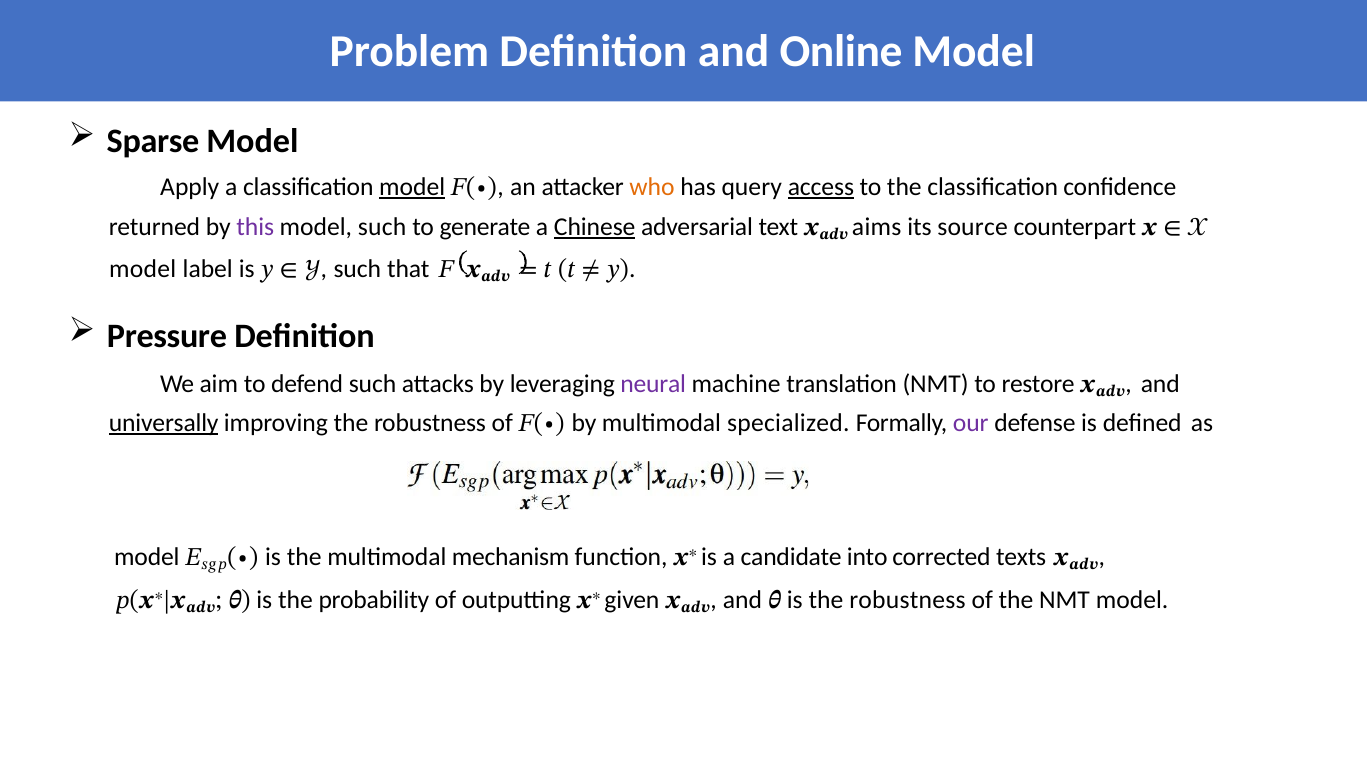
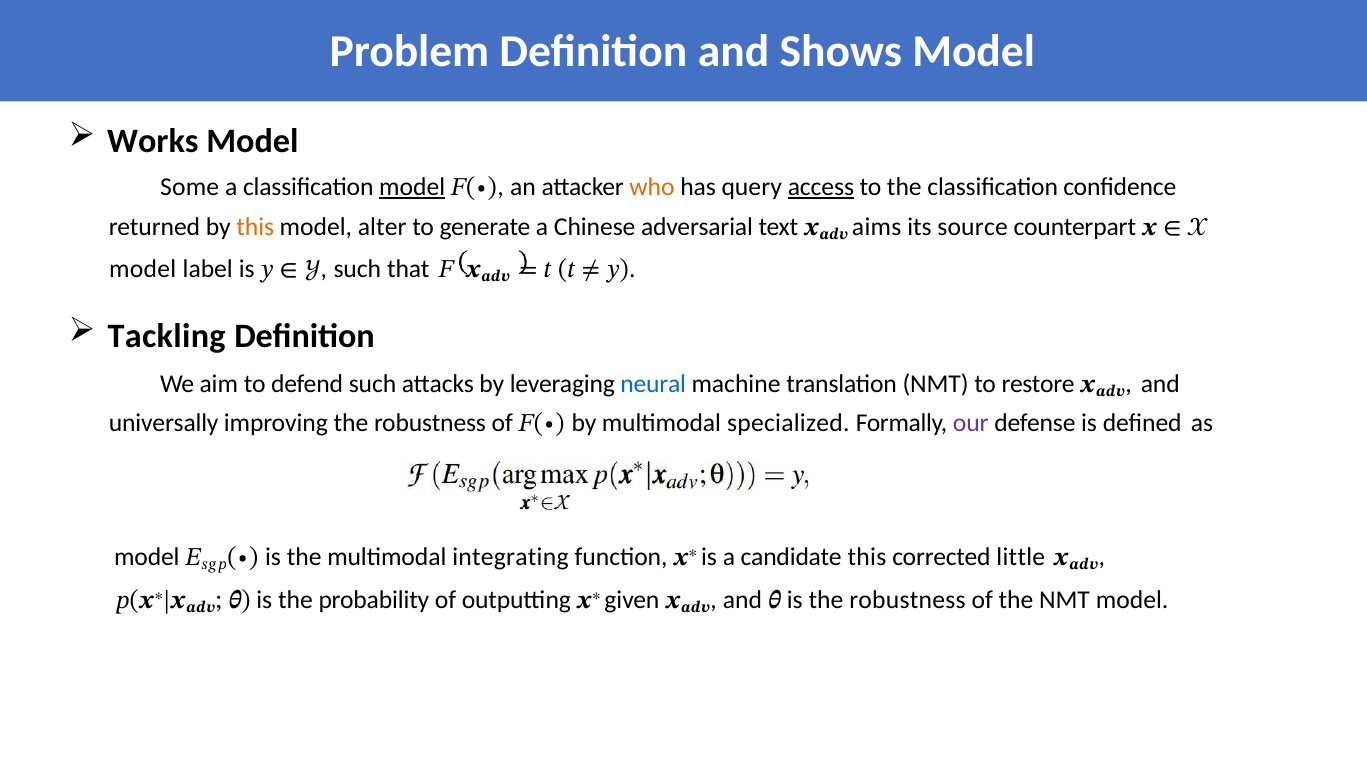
Online: Online -> Shows (841, 51)
Sparse: Sparse -> Works (153, 141)
Apply: Apply -> Some (190, 187)
this colour: purple -> orange (255, 227)
model such: such -> alter (382, 227)
Chinese underline: present -> none (595, 227)
Pressure: Pressure -> Tackling (167, 336)
neural colour: purple -> blue (653, 384)
universally underline: present -> none (164, 423)
mechanism: mechanism -> integrating (510, 557)
candidate into: into -> this (867, 557)
texts: texts -> little (1021, 557)
